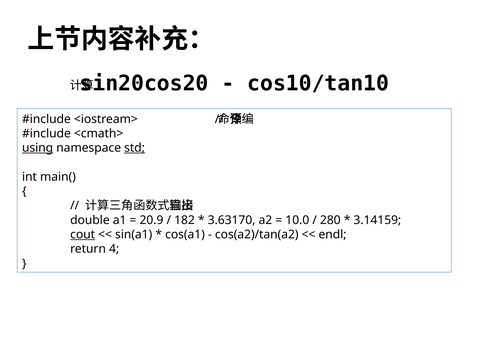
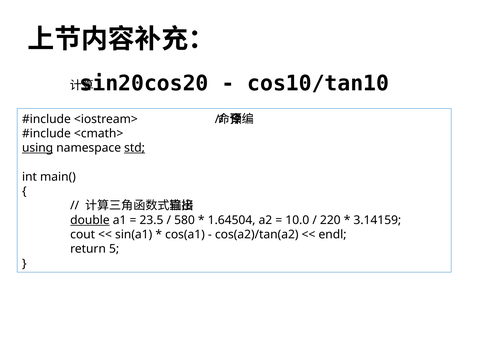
double underline: none -> present (90, 220)
20.9: 20.9 -> 23.5 (151, 220)
182: 182 -> 580 (184, 220)
3.63170: 3.63170 -> 1.64504 (232, 220)
280: 280 -> 220 (330, 220)
cout underline: present -> none (83, 235)
4: 4 -> 5 (114, 249)
